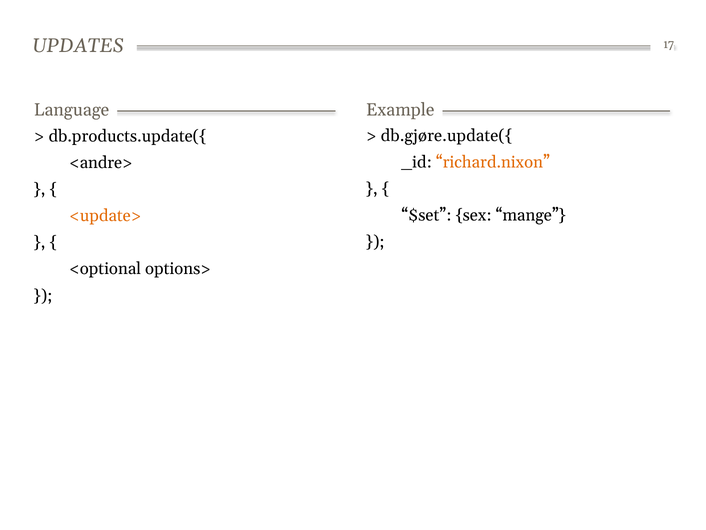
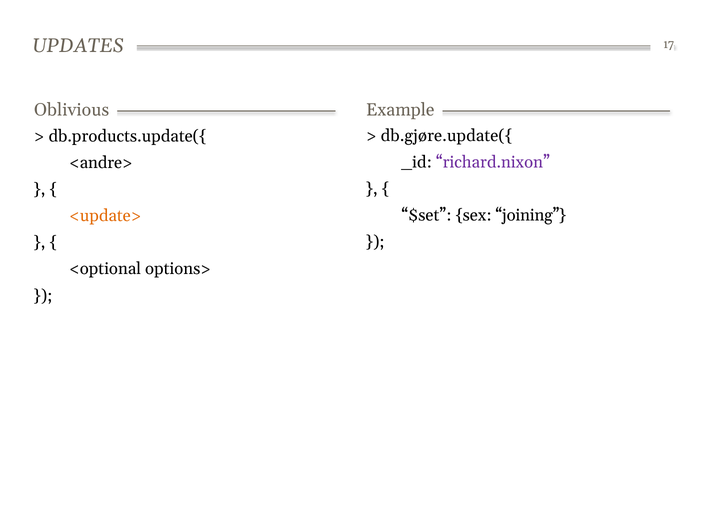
Language: Language -> Oblivious (72, 110)
richard.nixon colour: orange -> purple (493, 162)
mange: mange -> joining (531, 215)
